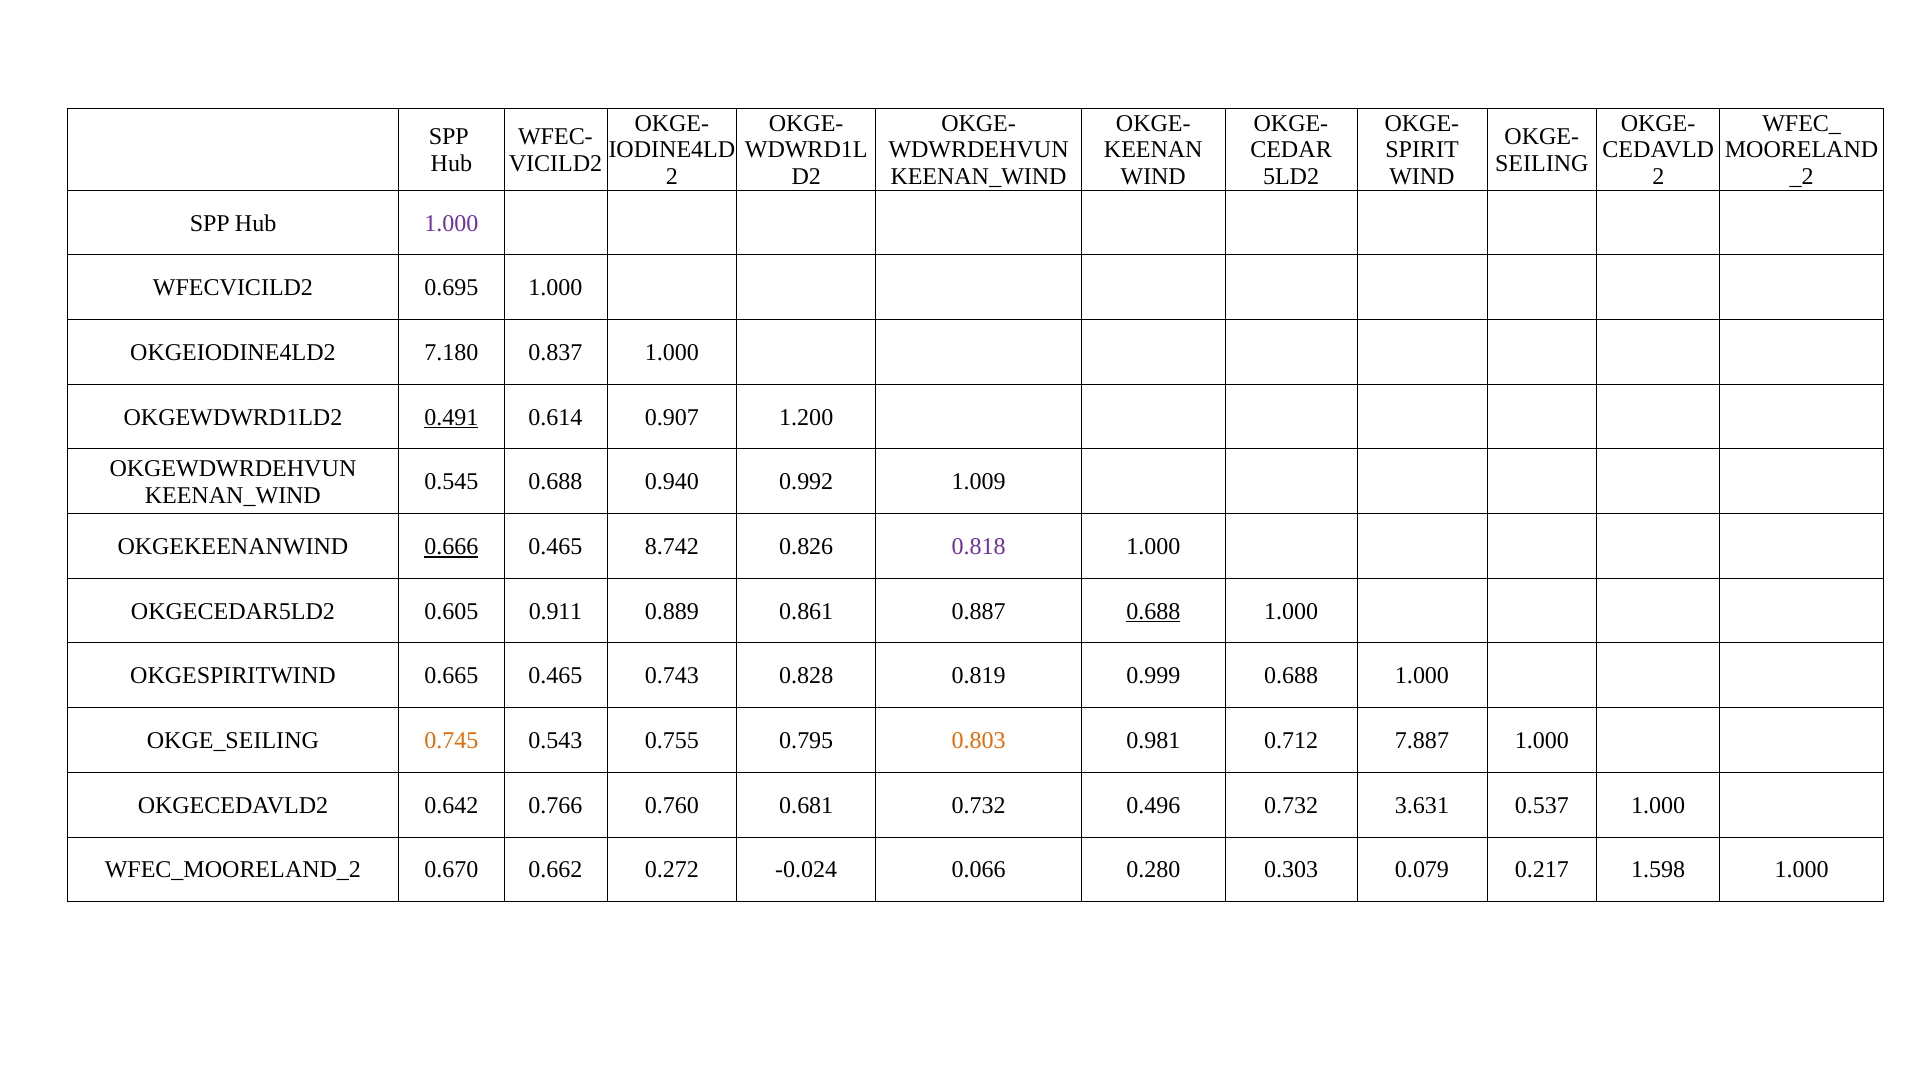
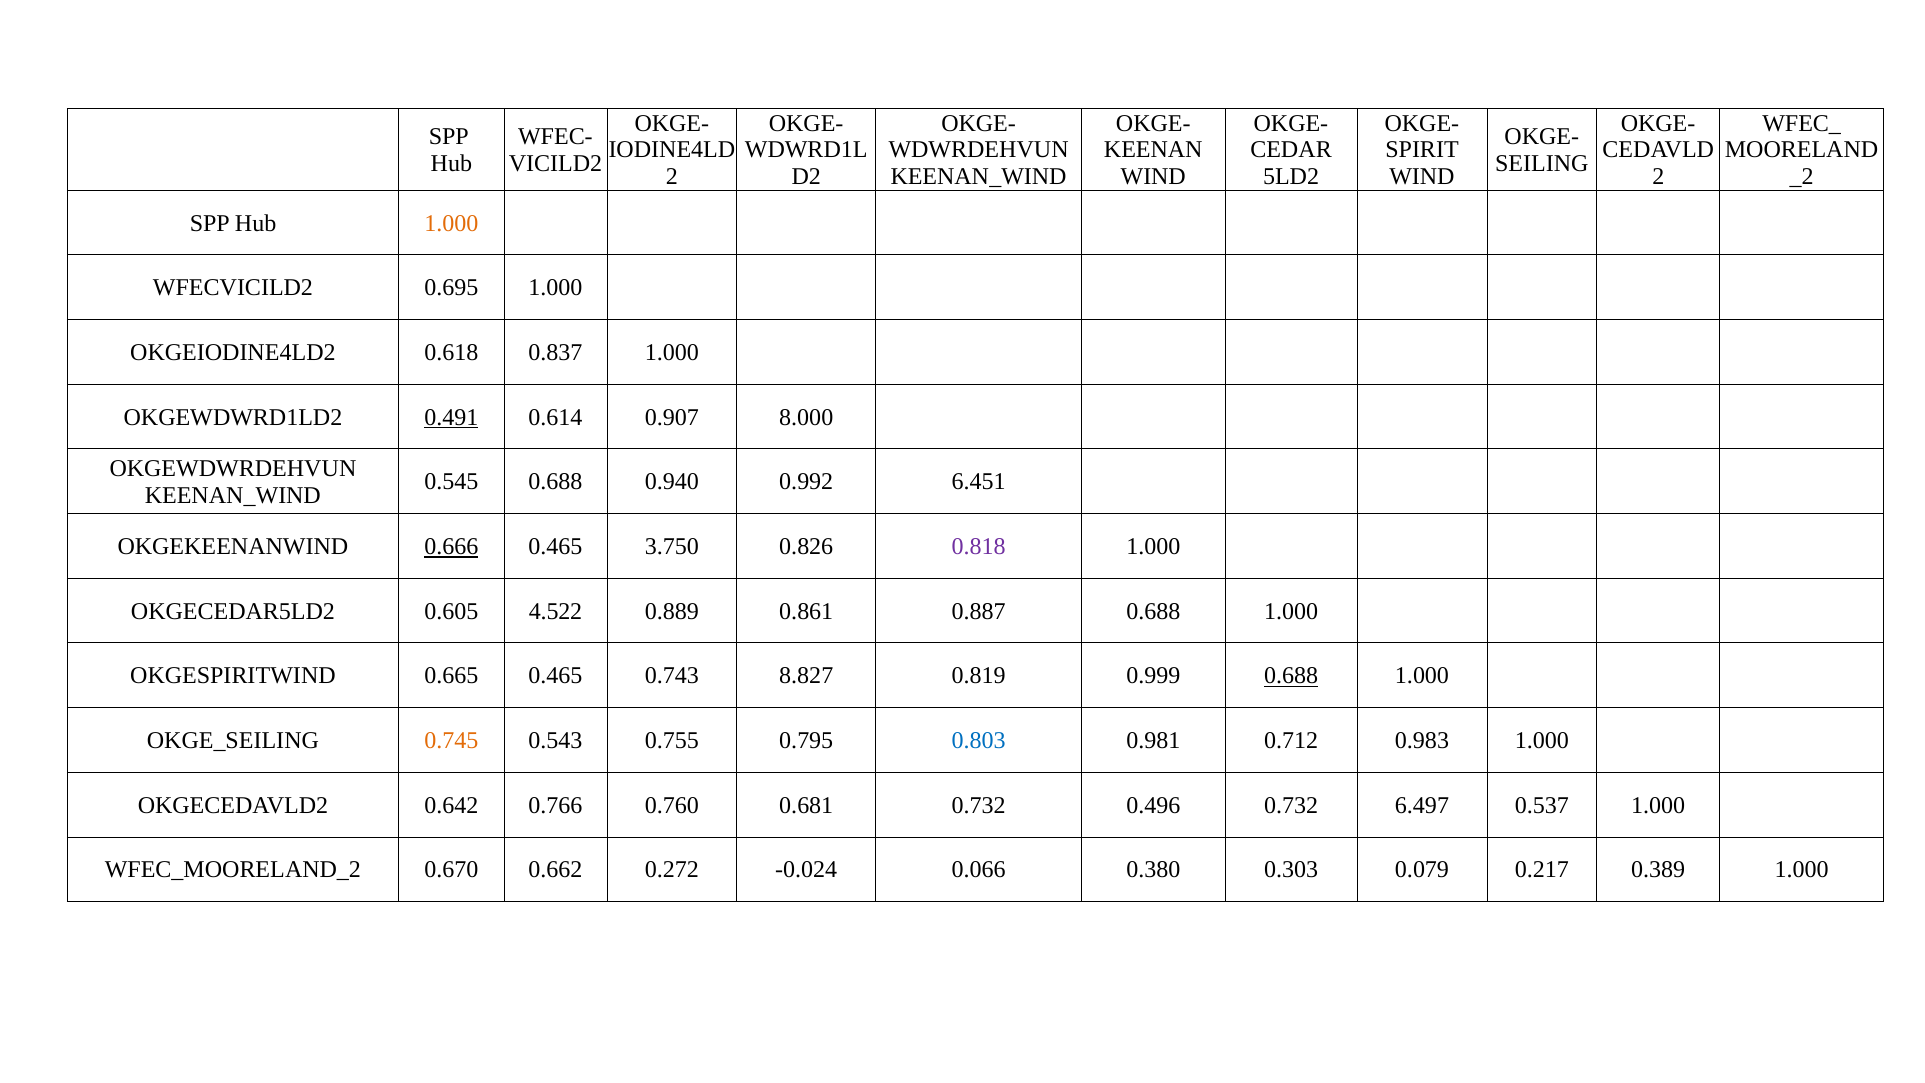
1.000 colour: purple -> orange (451, 223)
7.180: 7.180 -> 0.618 (451, 352)
1.200: 1.200 -> 8.000 (806, 417)
1.009: 1.009 -> 6.451 (979, 482)
8.742: 8.742 -> 3.750 (672, 546)
0.911: 0.911 -> 4.522 (556, 611)
0.688 underline: present -> none (1153, 611)
0.828: 0.828 -> 8.827 (806, 676)
0.688 underline: none -> present (1291, 676)
0.803 colour: orange -> blue (979, 741)
7.887: 7.887 -> 0.983 (1422, 741)
3.631: 3.631 -> 6.497 (1422, 805)
0.280: 0.280 -> 0.380 (1153, 870)
1.598: 1.598 -> 0.389 (1658, 870)
